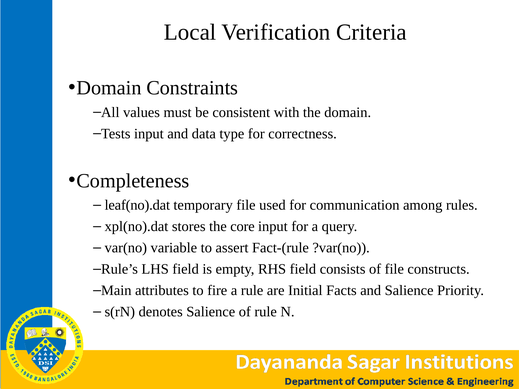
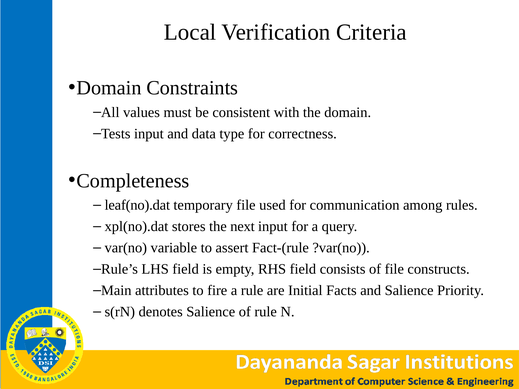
core: core -> next (242, 227)
